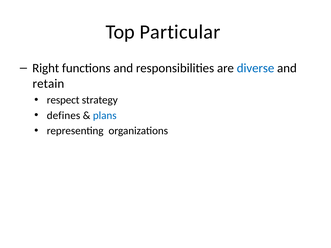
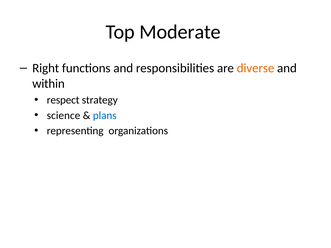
Particular: Particular -> Moderate (180, 32)
diverse colour: blue -> orange (256, 68)
retain: retain -> within (48, 84)
defines: defines -> science (64, 116)
